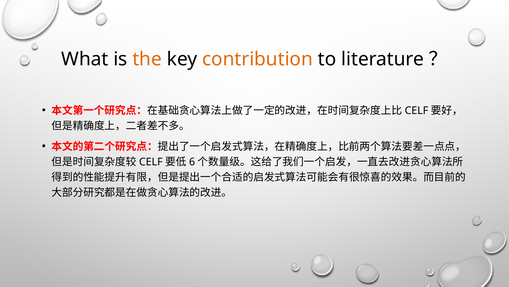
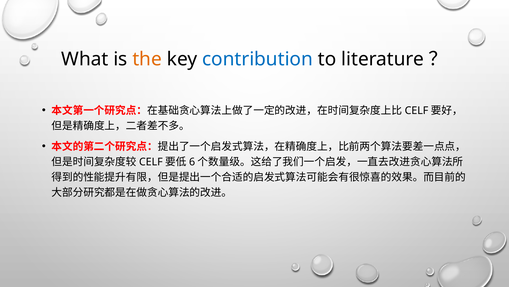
contribution colour: orange -> blue (258, 59)
